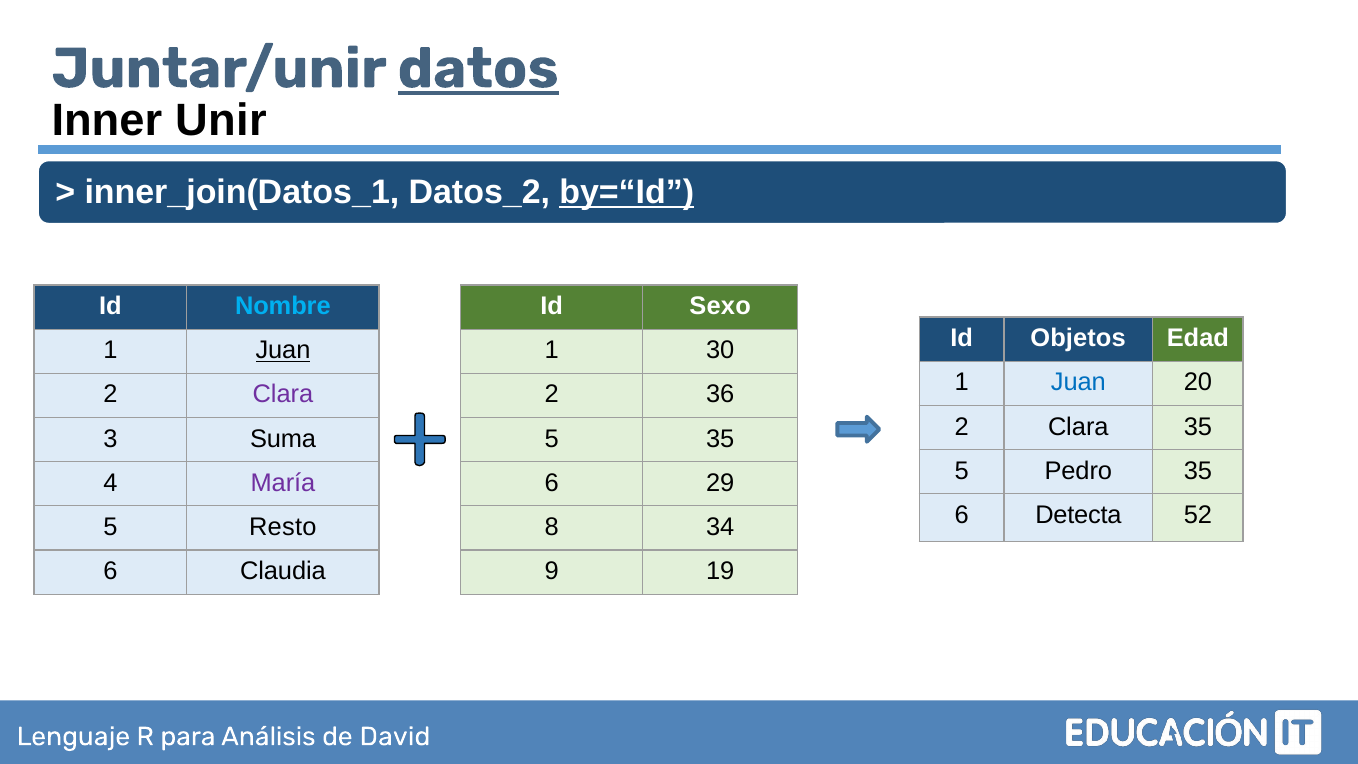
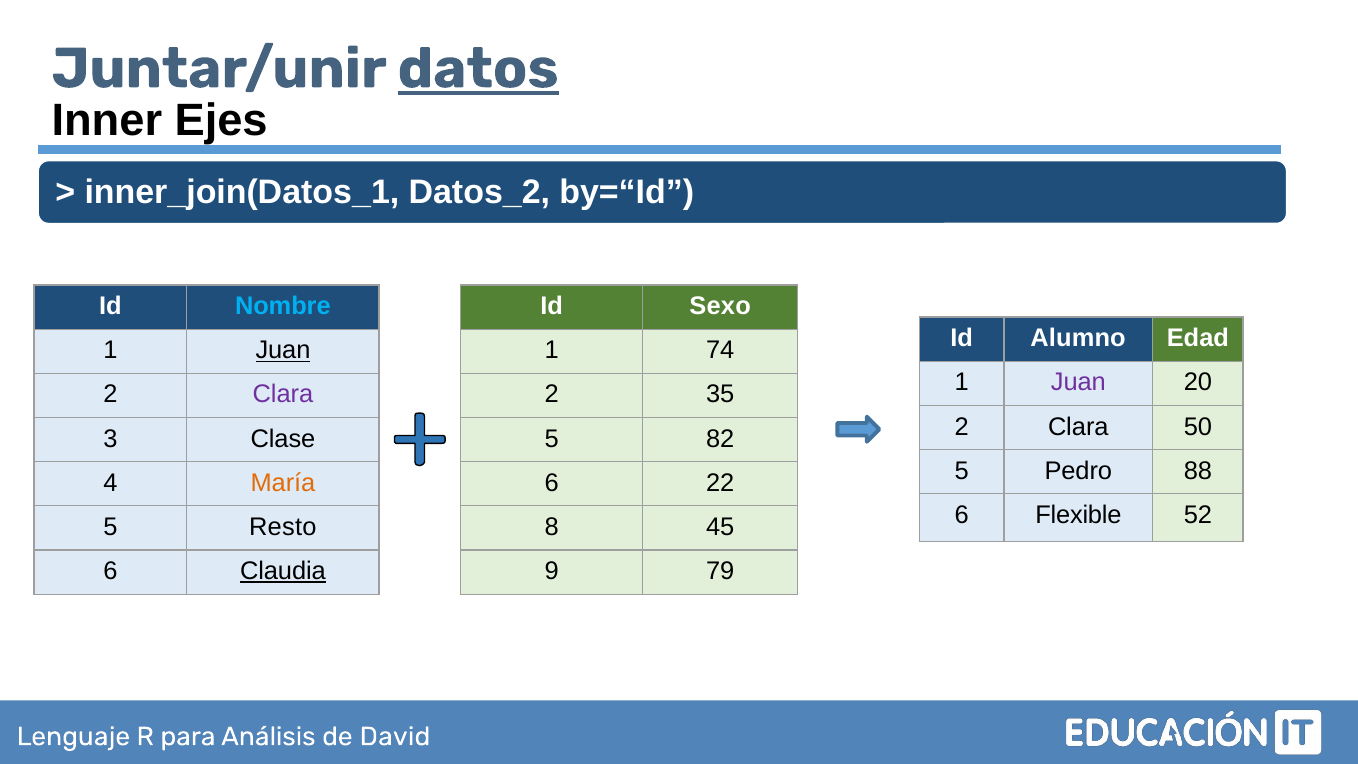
Unir: Unir -> Ejes (221, 120)
by=“Id underline: present -> none (627, 192)
Objetos: Objetos -> Alumno (1078, 338)
30: 30 -> 74 (720, 350)
Juan colour: blue -> purple (1078, 382)
36: 36 -> 35 (720, 395)
Clara 35: 35 -> 50 (1198, 427)
Suma: Suma -> Clase (283, 439)
5 35: 35 -> 82 (720, 439)
Pedro 35: 35 -> 88 (1198, 471)
María colour: purple -> orange (283, 483)
29: 29 -> 22 (720, 483)
Detecta: Detecta -> Flexible (1078, 515)
34: 34 -> 45 (720, 527)
Claudia underline: none -> present (283, 571)
19: 19 -> 79 (720, 571)
